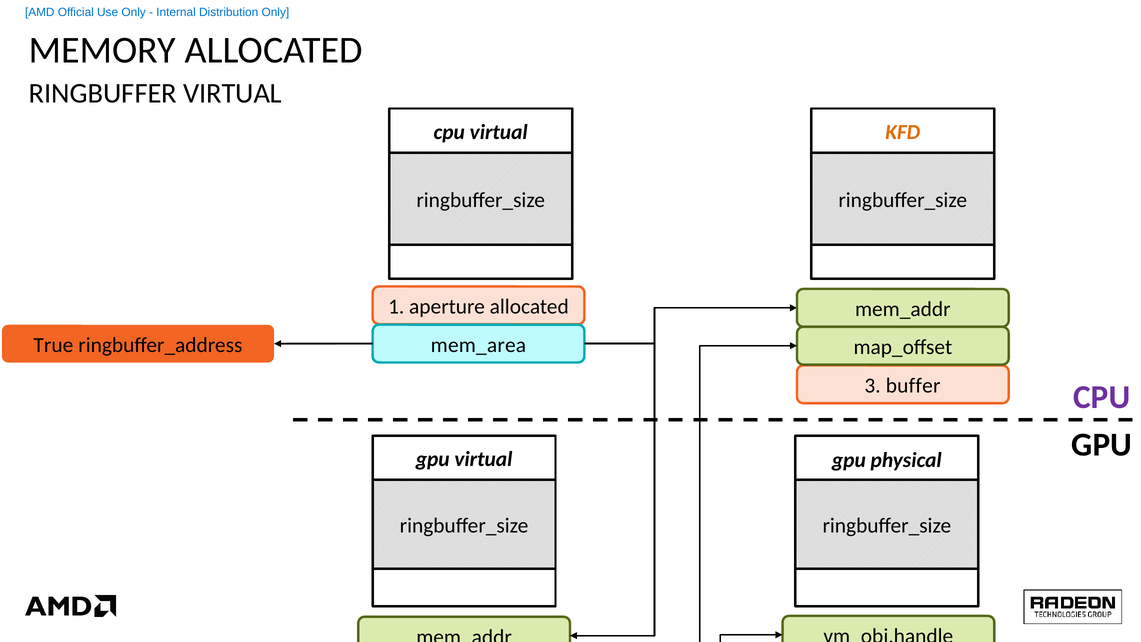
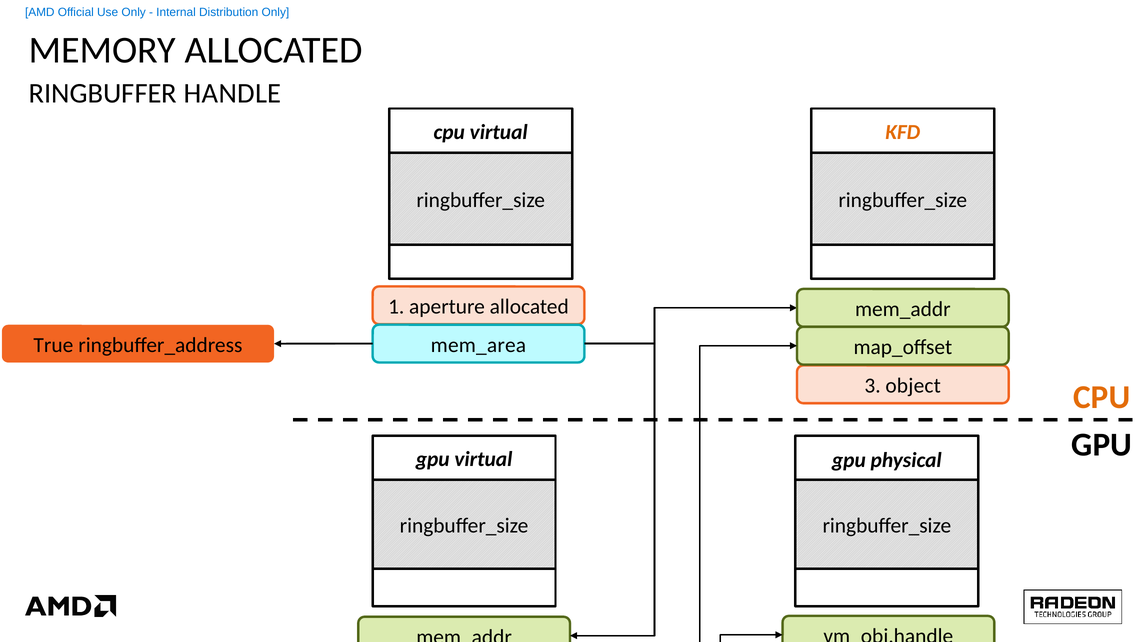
RINGBUFFER VIRTUAL: VIRTUAL -> HANDLE (232, 93)
buffer: buffer -> object (913, 386)
CPU colour: purple -> orange (1102, 397)
